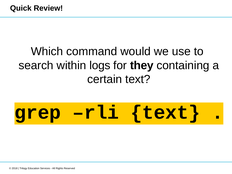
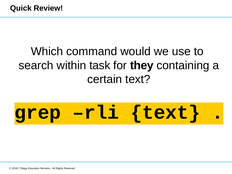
logs: logs -> task (100, 65)
